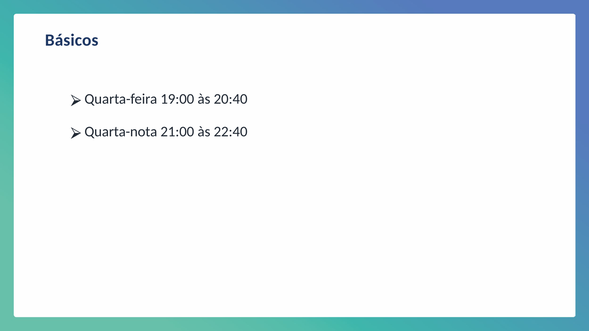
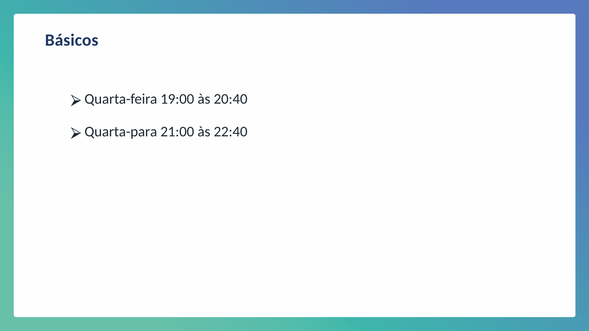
Quarta-nota: Quarta-nota -> Quarta-para (121, 132)
